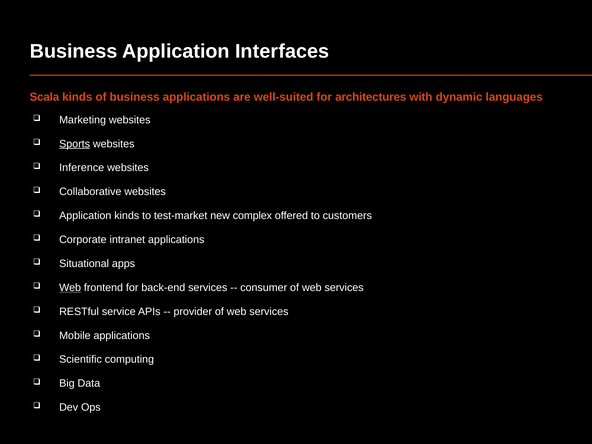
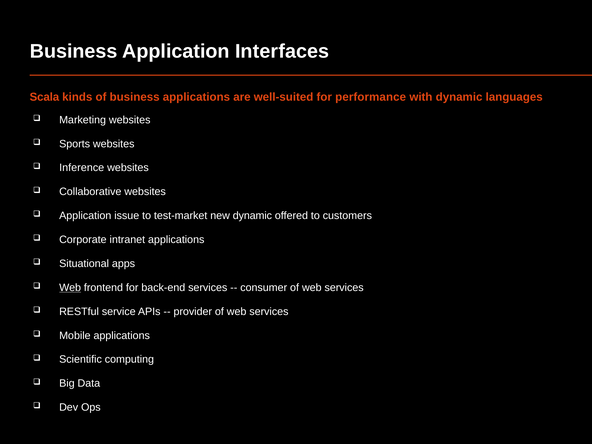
architectures: architectures -> performance (371, 97)
Sports underline: present -> none (75, 144)
Application kinds: kinds -> issue (127, 216)
new complex: complex -> dynamic (252, 216)
